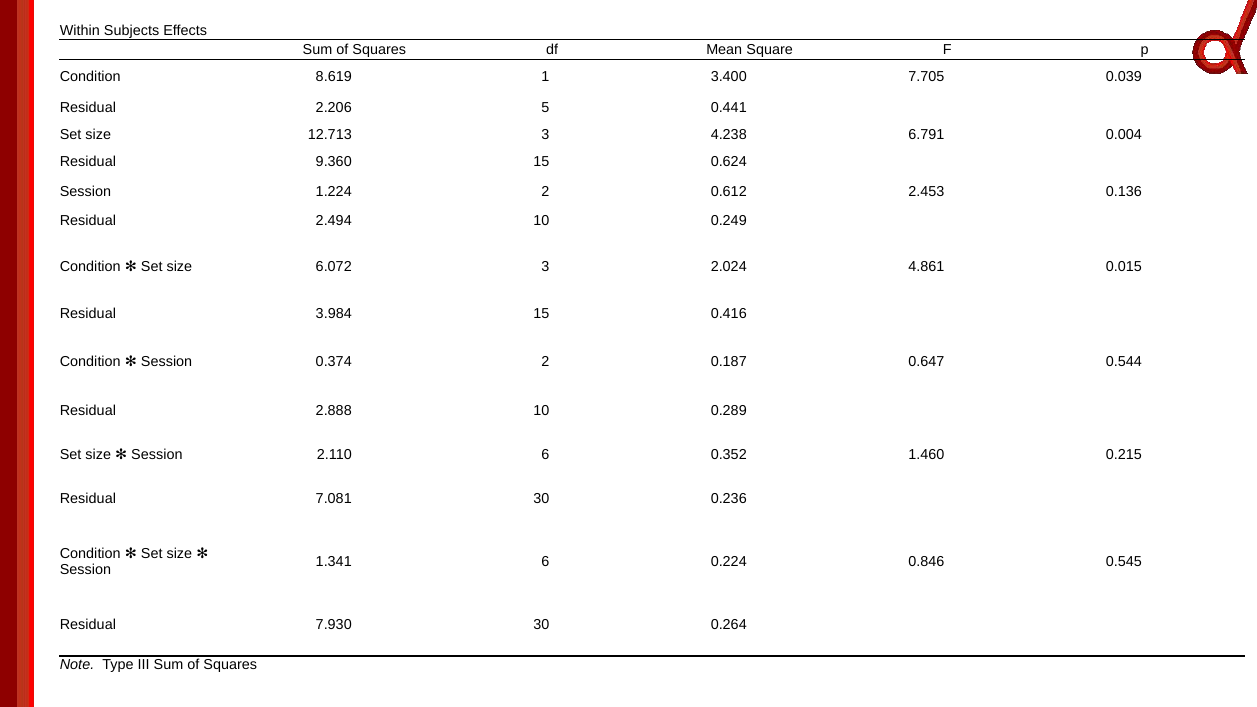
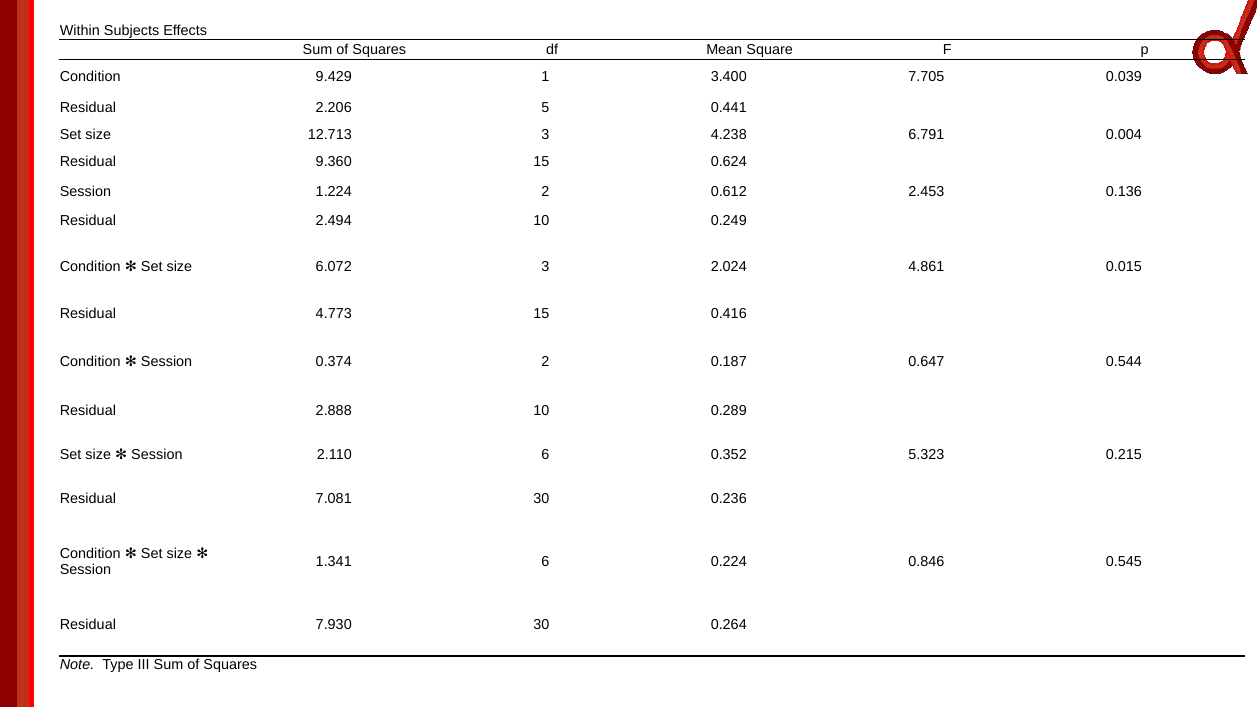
8.619: 8.619 -> 9.429 (334, 76)
3.984: 3.984 -> 4.773 (334, 313)
1.460: 1.460 -> 5.323 (926, 455)
